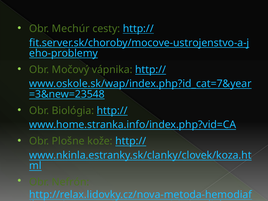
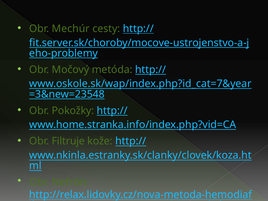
vápnika: vápnika -> metóda (112, 70)
Biológia: Biológia -> Pokožky (73, 111)
Plošne: Plošne -> Filtruje (68, 141)
